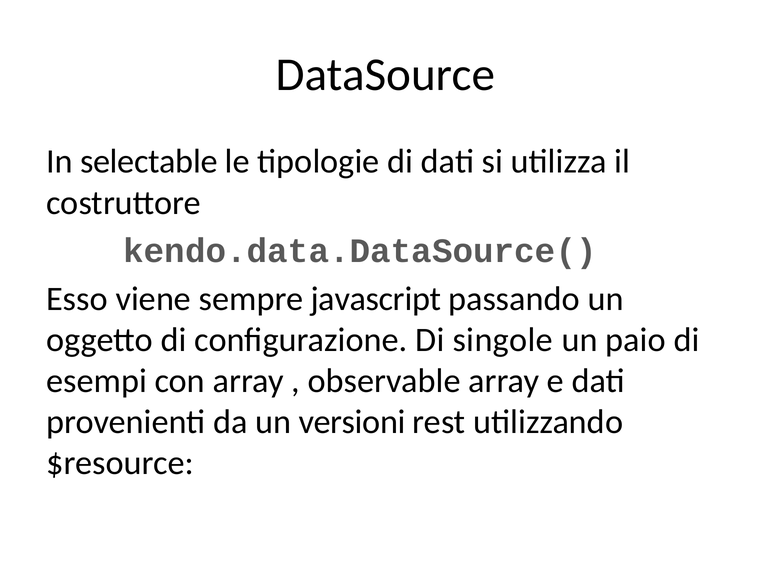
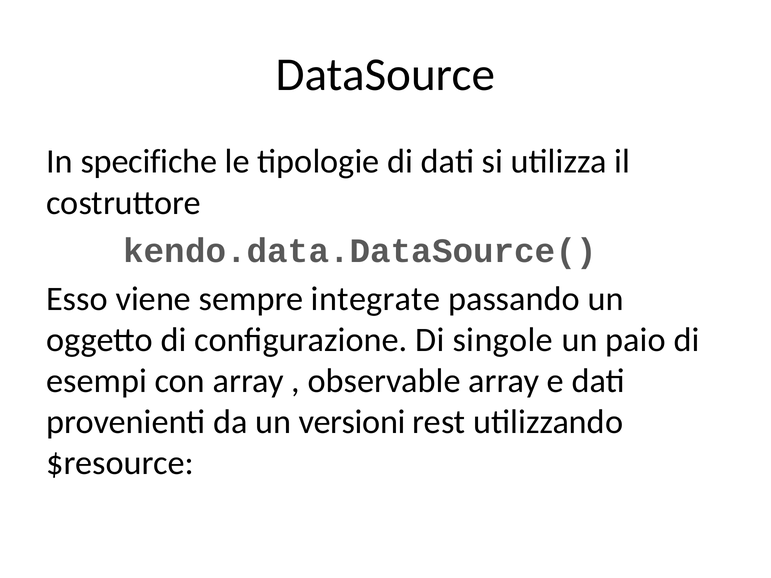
selectable: selectable -> specifiche (149, 162)
javascript: javascript -> integrate (376, 299)
